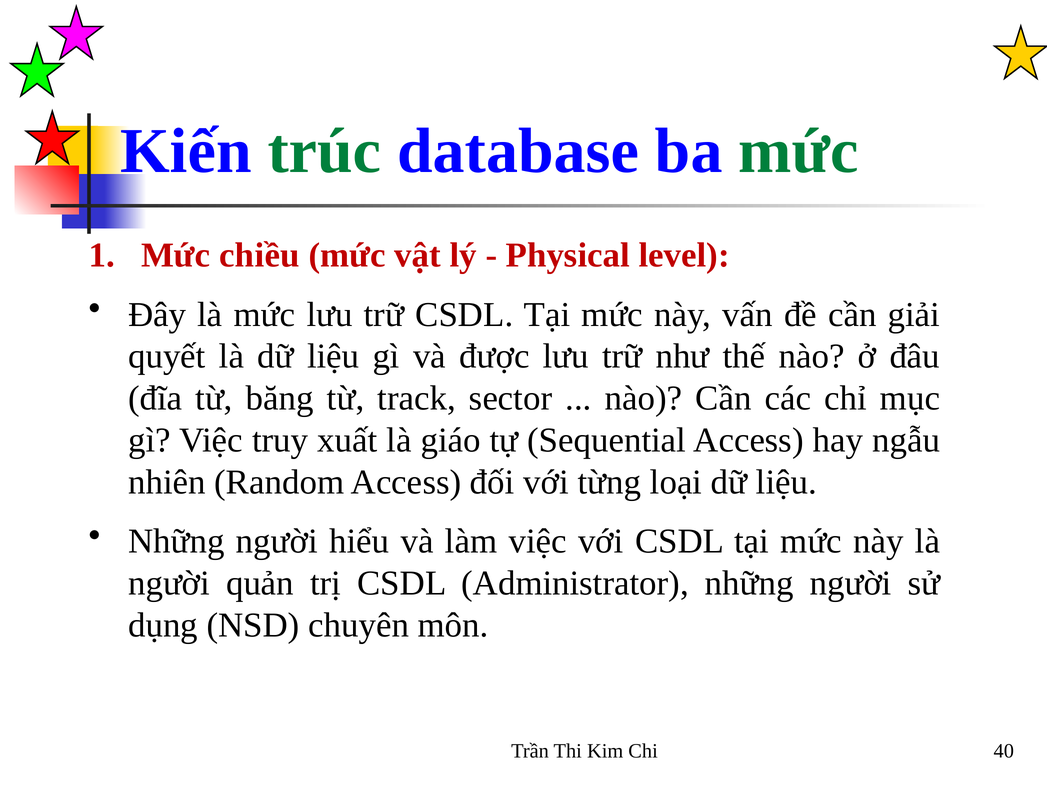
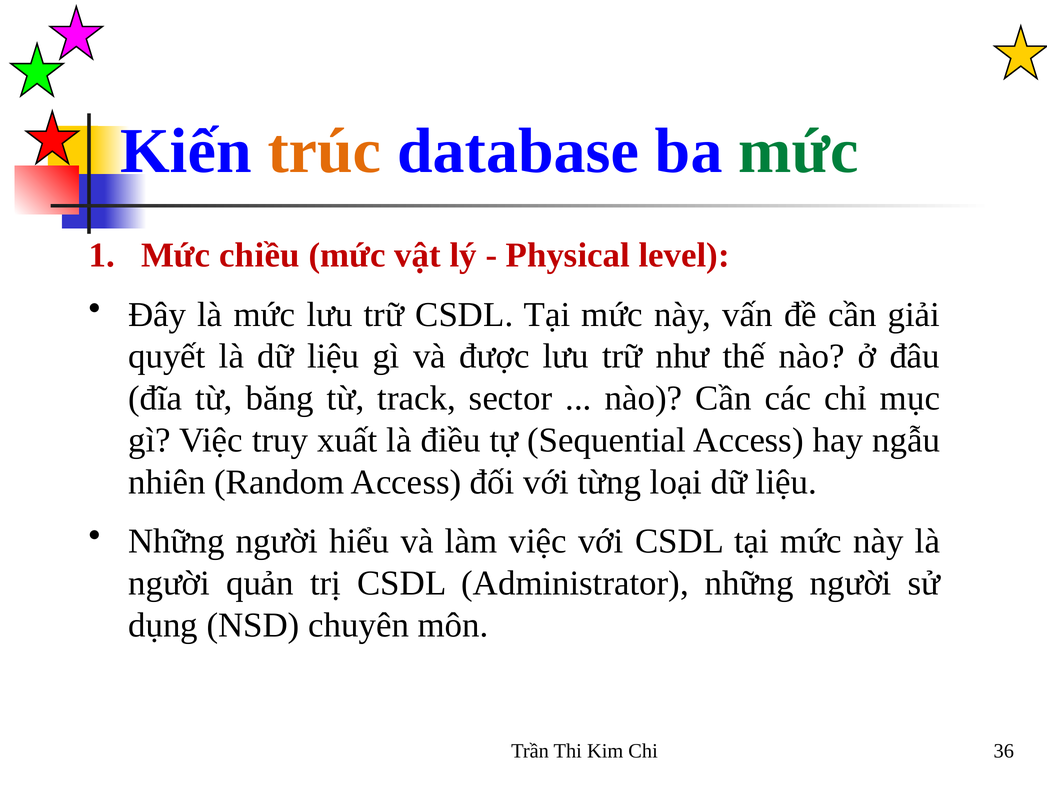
trúc colour: green -> orange (324, 151)
giáo: giáo -> điều (451, 440)
40: 40 -> 36 (1004, 751)
